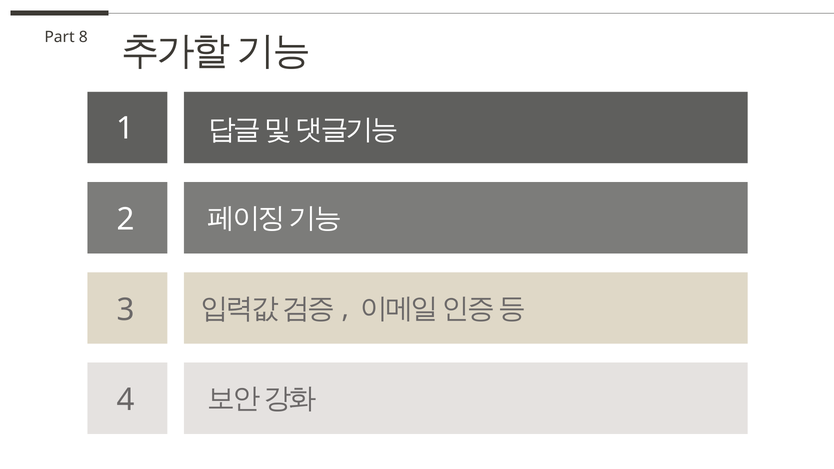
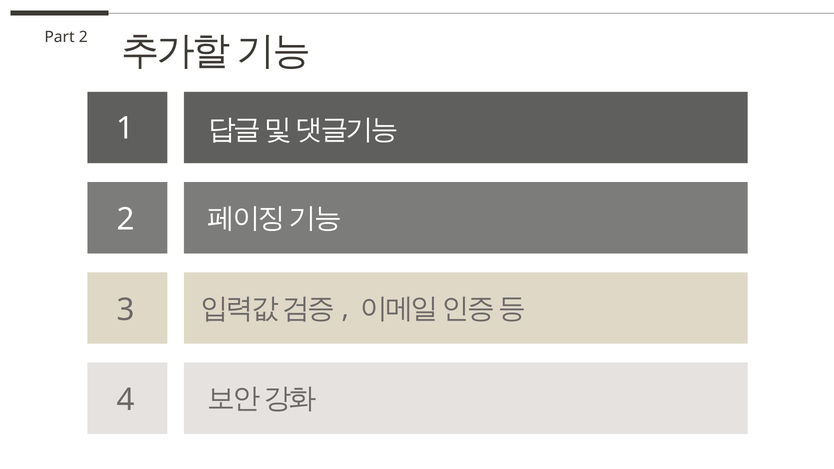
Part 8: 8 -> 2 (83, 37)
